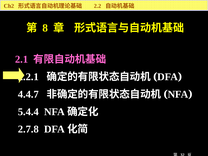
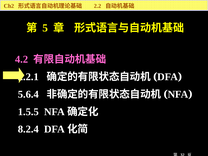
8: 8 -> 5 (45, 28)
2.1: 2.1 -> 4.2 (22, 59)
4.4.7: 4.4.7 -> 5.6.4 (28, 94)
5.4.4: 5.4.4 -> 1.5.5 (28, 112)
2.7.8: 2.7.8 -> 8.2.4 (28, 129)
